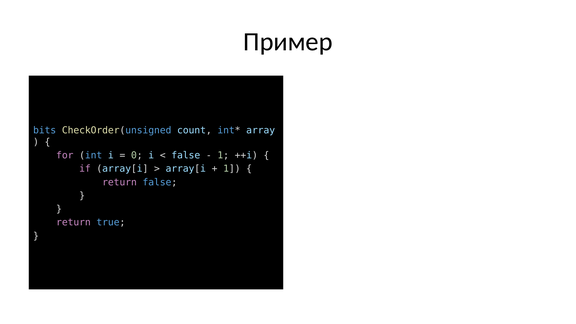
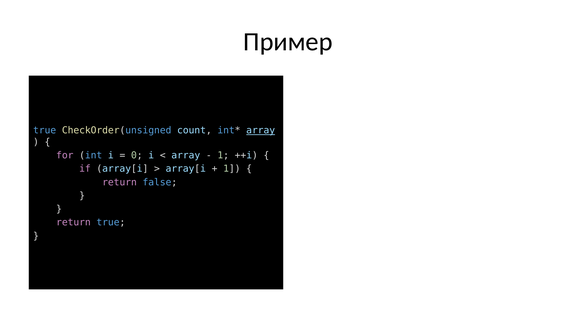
bits: bits -> true (45, 130)
array underline: none -> present (261, 130)
false: false -> array (186, 155)
